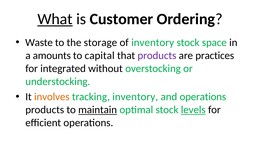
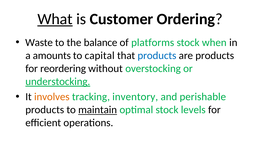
storage: storage -> balance (101, 43)
of inventory: inventory -> platforms (153, 43)
space: space -> when (214, 43)
products colour: purple -> blue (157, 56)
are practices: practices -> products (215, 56)
integrated: integrated -> reordering (63, 69)
understocking underline: none -> present (58, 82)
and operations: operations -> perishable (203, 97)
levels underline: present -> none (193, 110)
